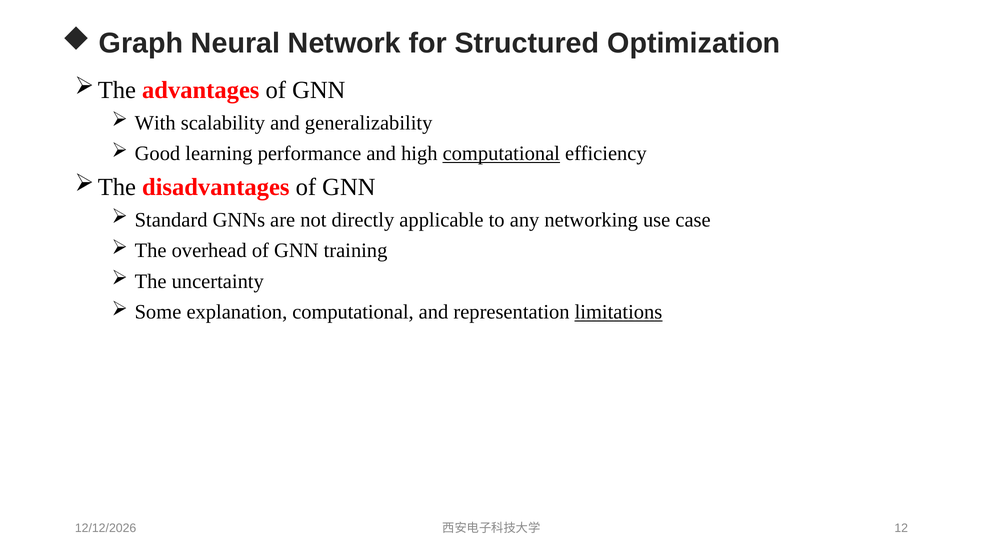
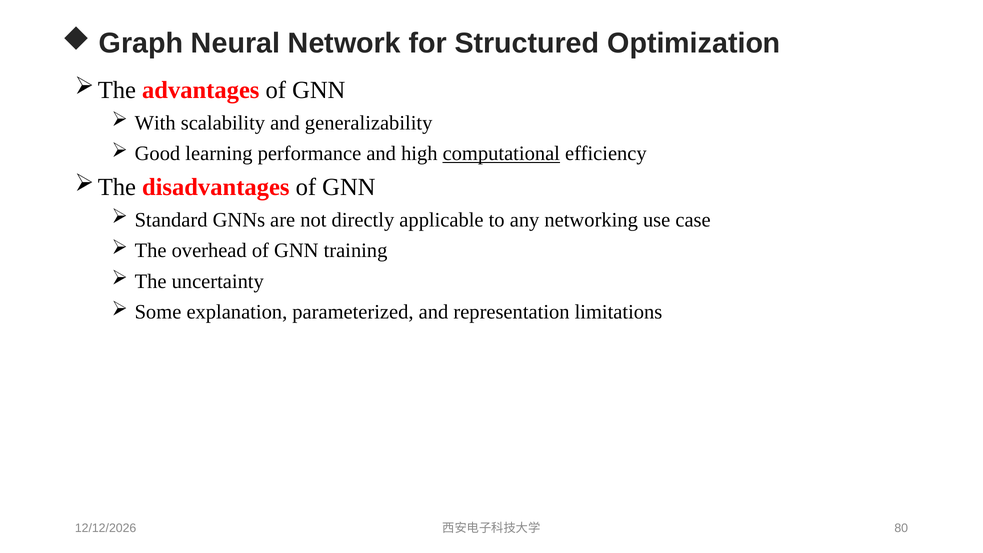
explanation computational: computational -> parameterized (353, 312)
limitations underline: present -> none (618, 312)
12: 12 -> 80 (901, 528)
